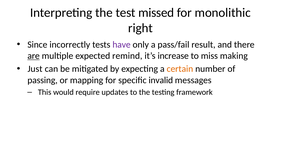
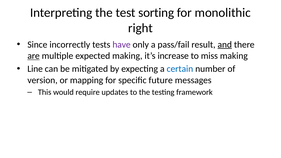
missed: missed -> sorting (156, 13)
and underline: none -> present (225, 45)
expected remind: remind -> making (127, 56)
Just: Just -> Line (35, 69)
certain colour: orange -> blue (180, 69)
passing: passing -> version (42, 80)
invalid: invalid -> future (161, 80)
